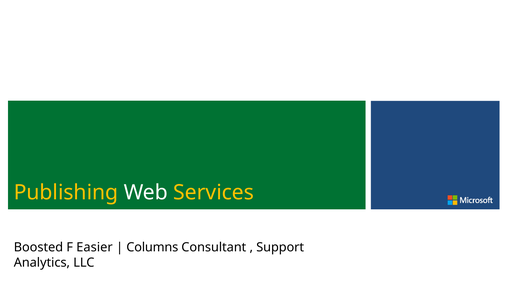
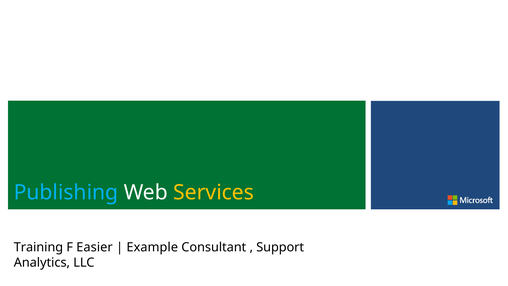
Publishing colour: yellow -> light blue (66, 192)
Boosted: Boosted -> Training (38, 247)
Columns: Columns -> Example (152, 247)
